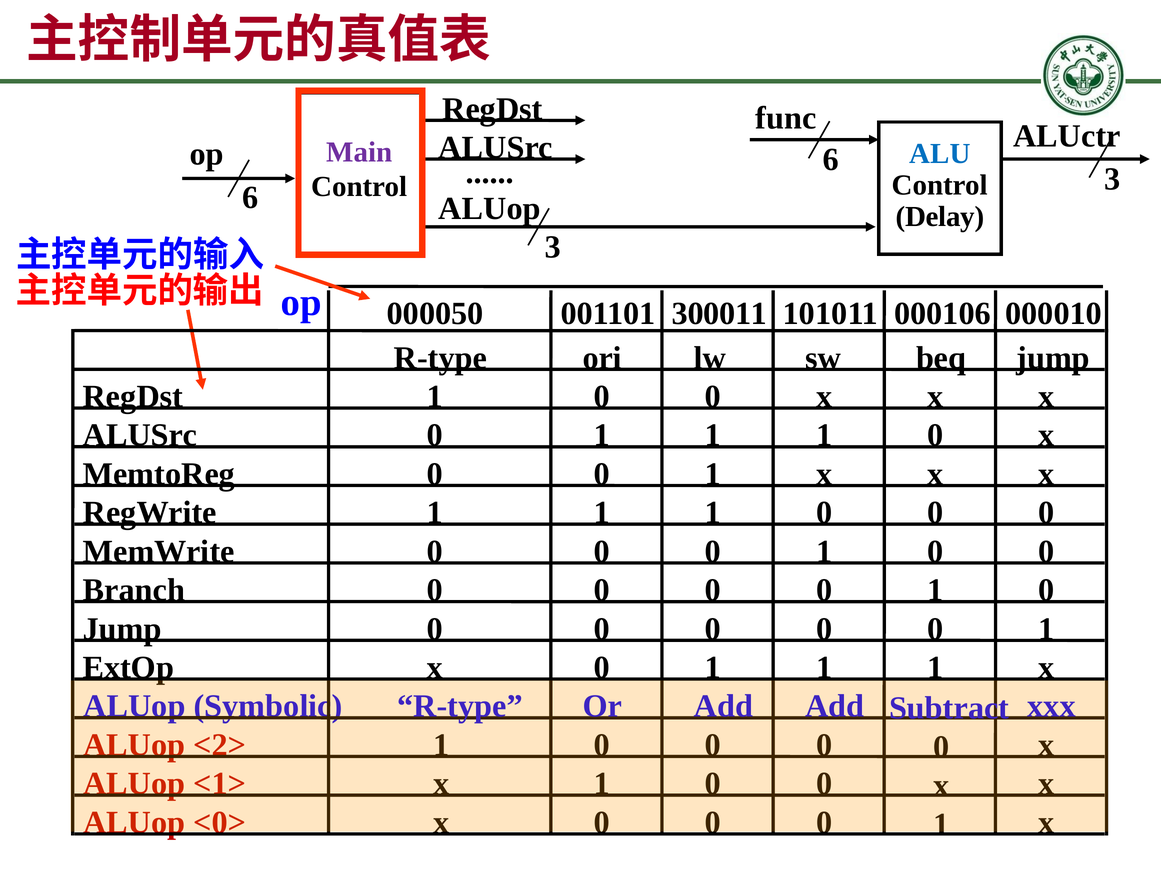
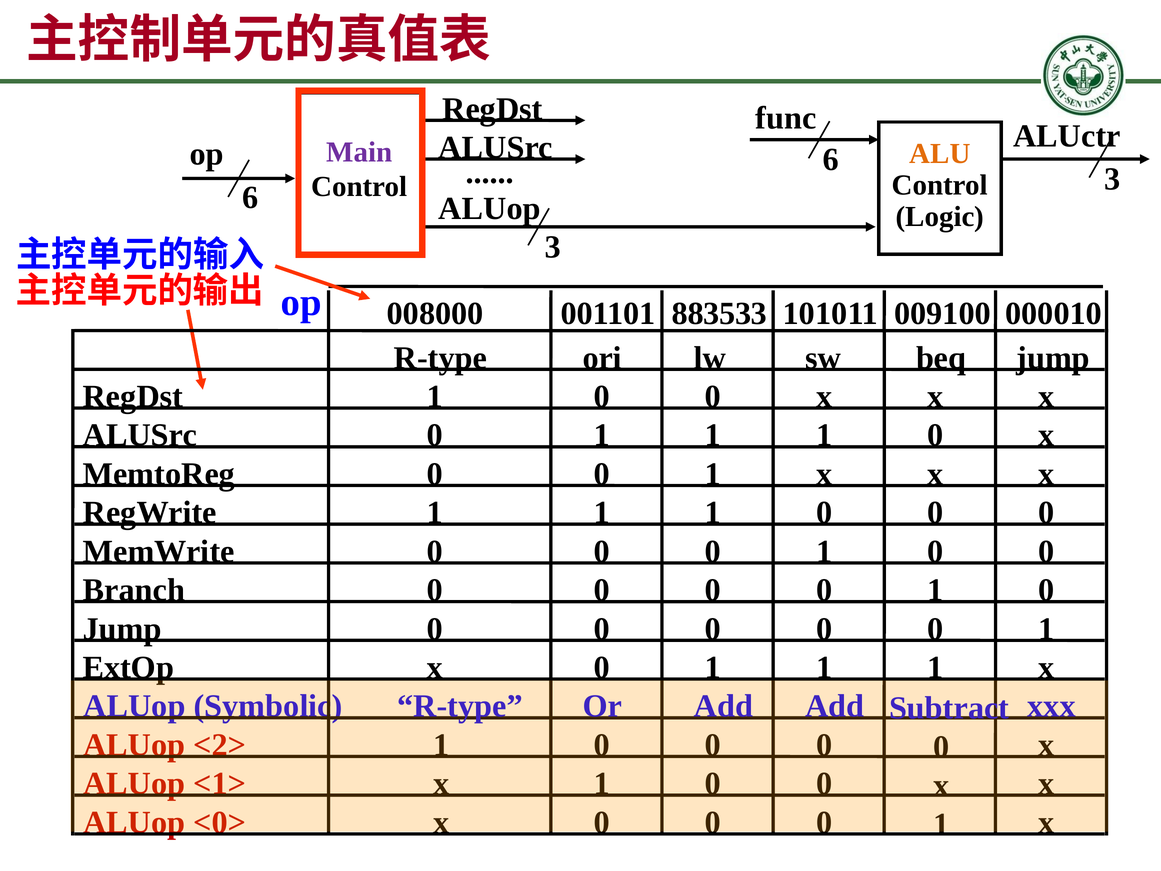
ALU colour: blue -> orange (940, 154)
Delay: Delay -> Logic (940, 216)
000050: 000050 -> 008000 (435, 314)
300011: 300011 -> 883533 (719, 314)
000106: 000106 -> 009100 (943, 314)
